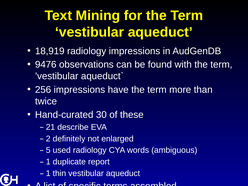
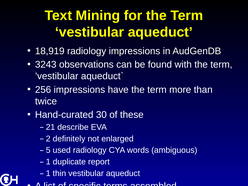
9476: 9476 -> 3243 (46, 65)
